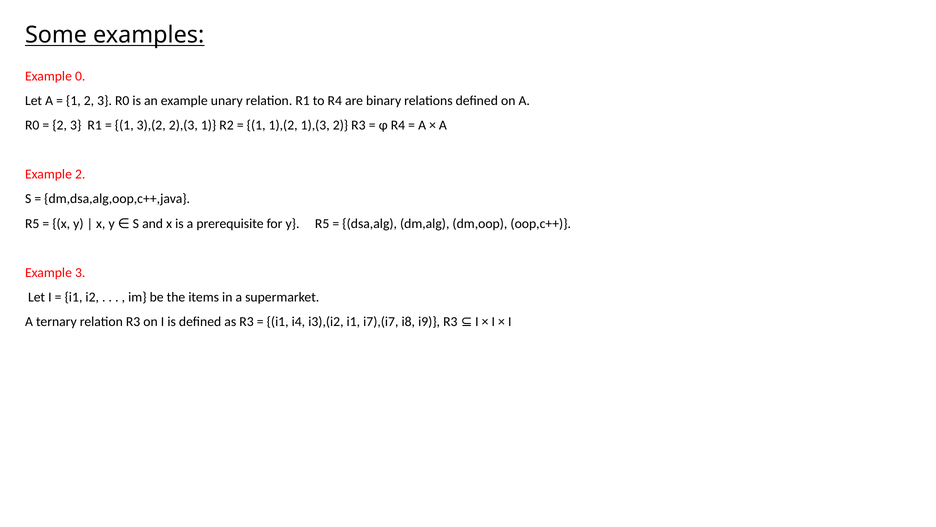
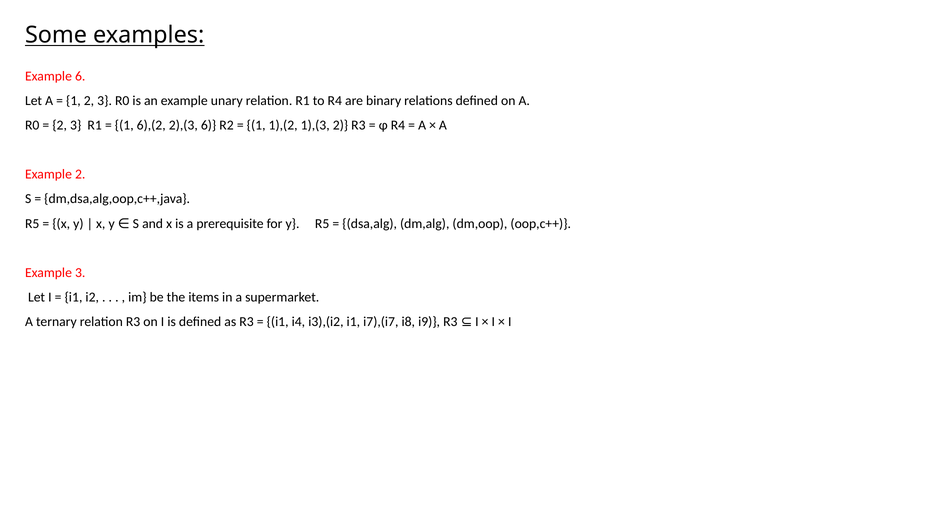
Example 0: 0 -> 6 (80, 76)
3),(2: 3),(2 -> 6),(2 (151, 125)
2),(3 1: 1 -> 6 (209, 125)
